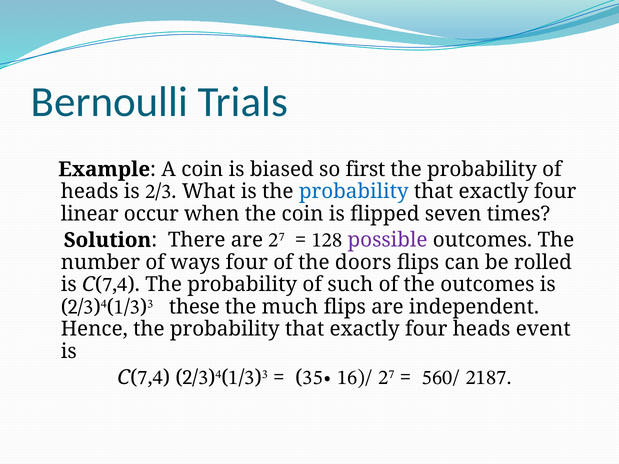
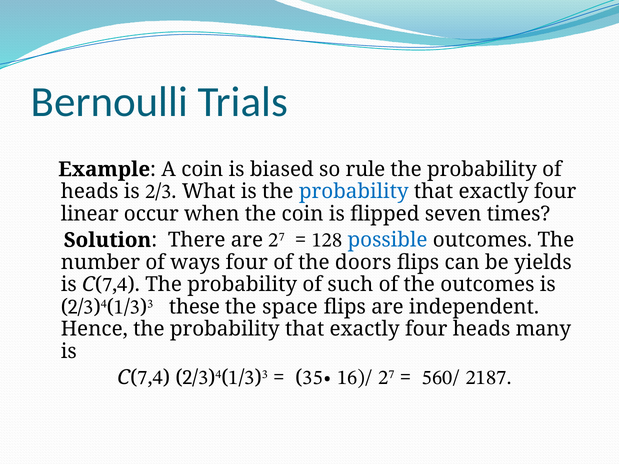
first: first -> rule (365, 169)
possible colour: purple -> blue (388, 240)
rolled: rolled -> yields (543, 263)
much: much -> space (290, 307)
event: event -> many (543, 329)
